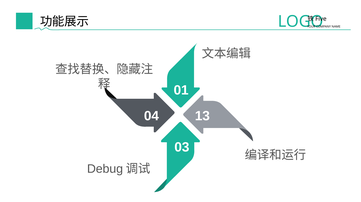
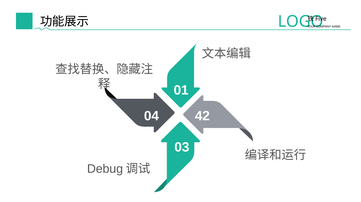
13: 13 -> 42 (202, 116)
